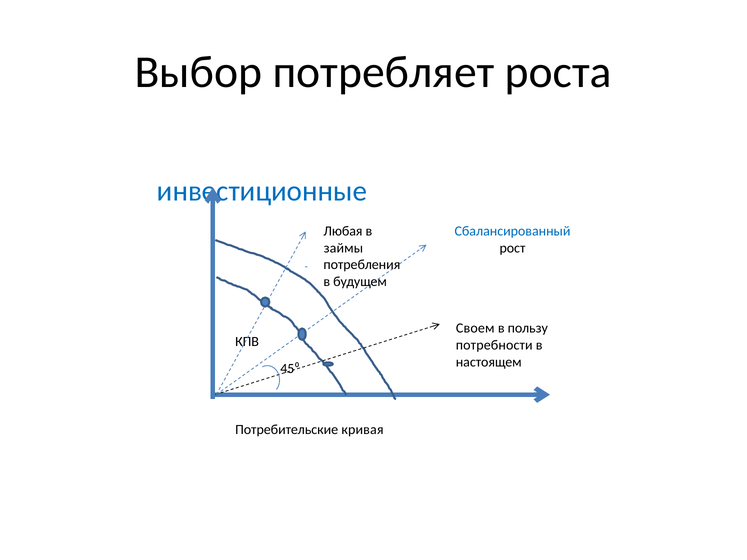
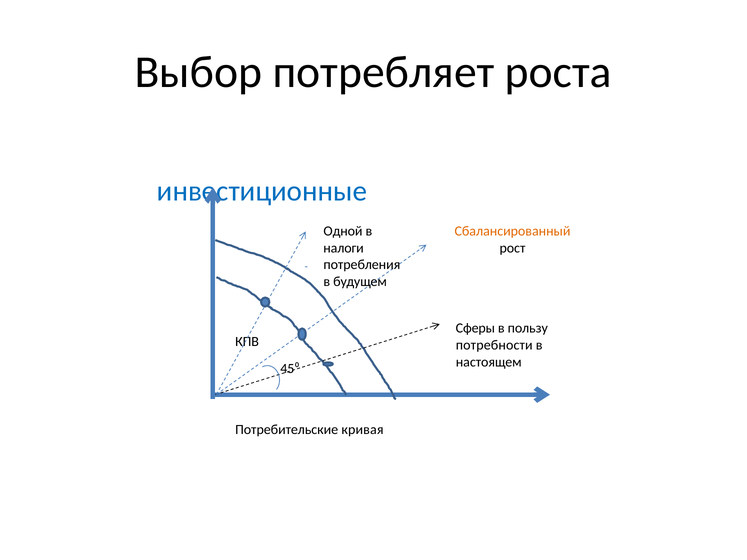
Любая: Любая -> Одной (343, 231)
Сбалансированный colour: blue -> orange (512, 231)
займы: займы -> налоги (344, 248)
Своем: Своем -> Сферы (475, 328)
